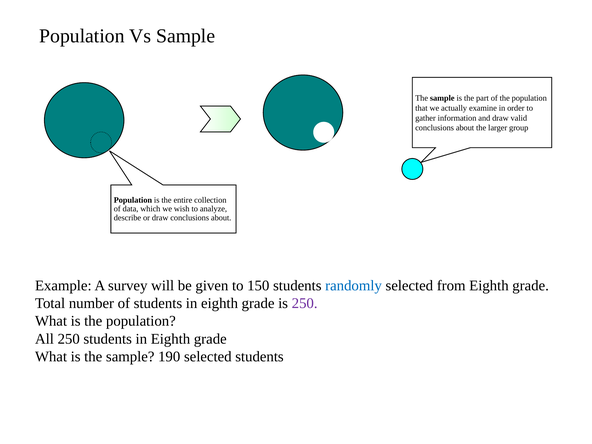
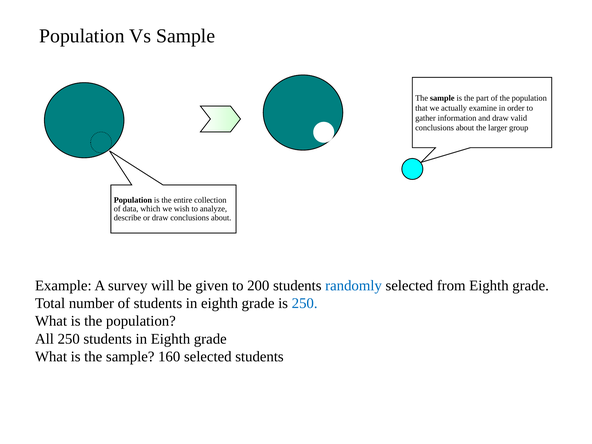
150: 150 -> 200 (258, 286)
250 colour: purple -> blue (305, 303)
190: 190 -> 160 (169, 357)
